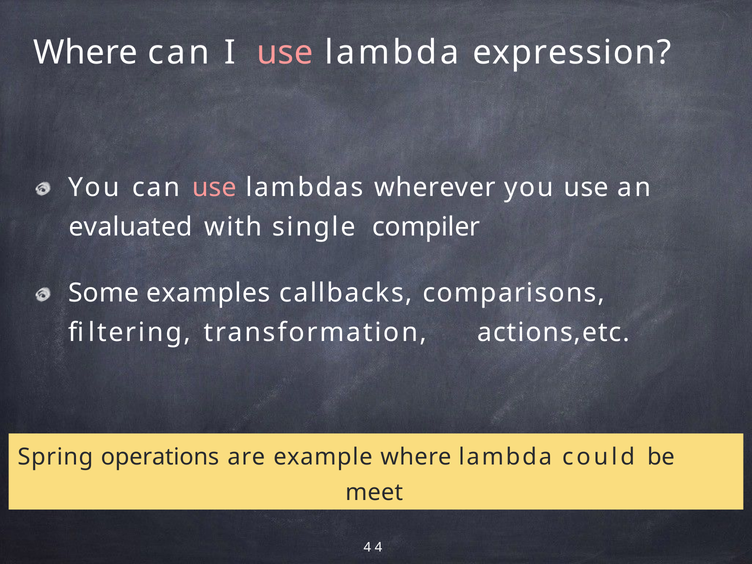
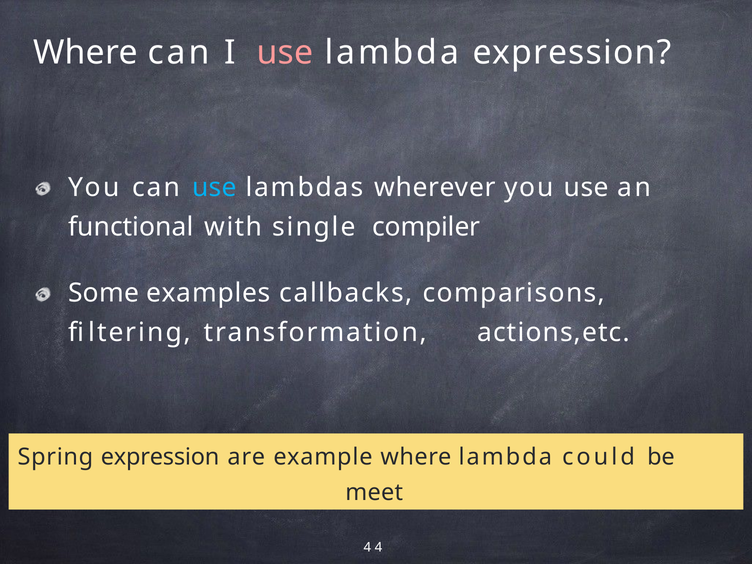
use colour: pink -> light blue (214, 187)
evaluated: evaluated -> functional (131, 227)
Spring operations: operations -> expression (160, 457)
